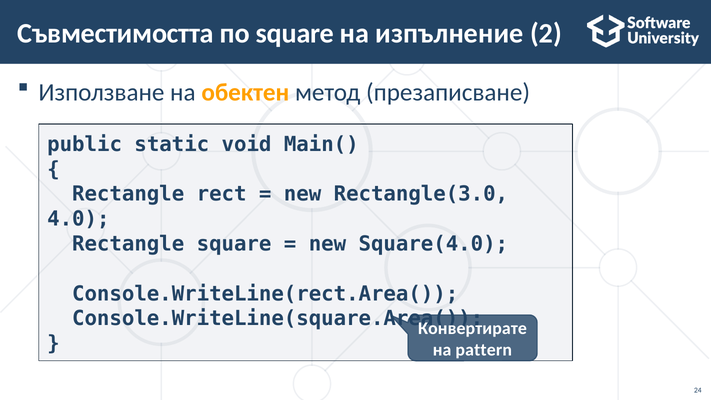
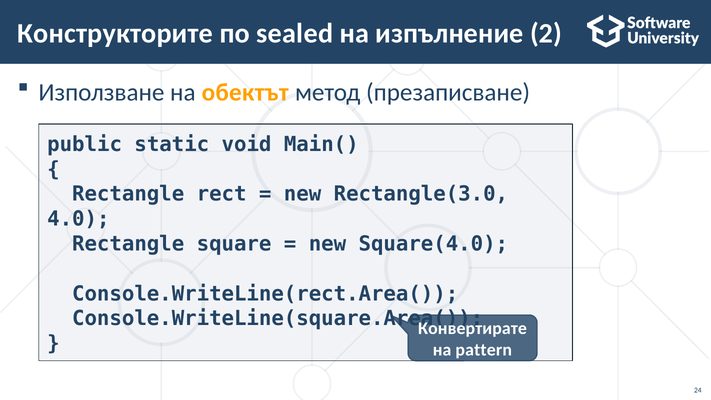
Съвместимостта: Съвместимостта -> Конструкторите (115, 34)
по square: square -> sealed (295, 34)
обектен: обектен -> обектът (245, 92)
